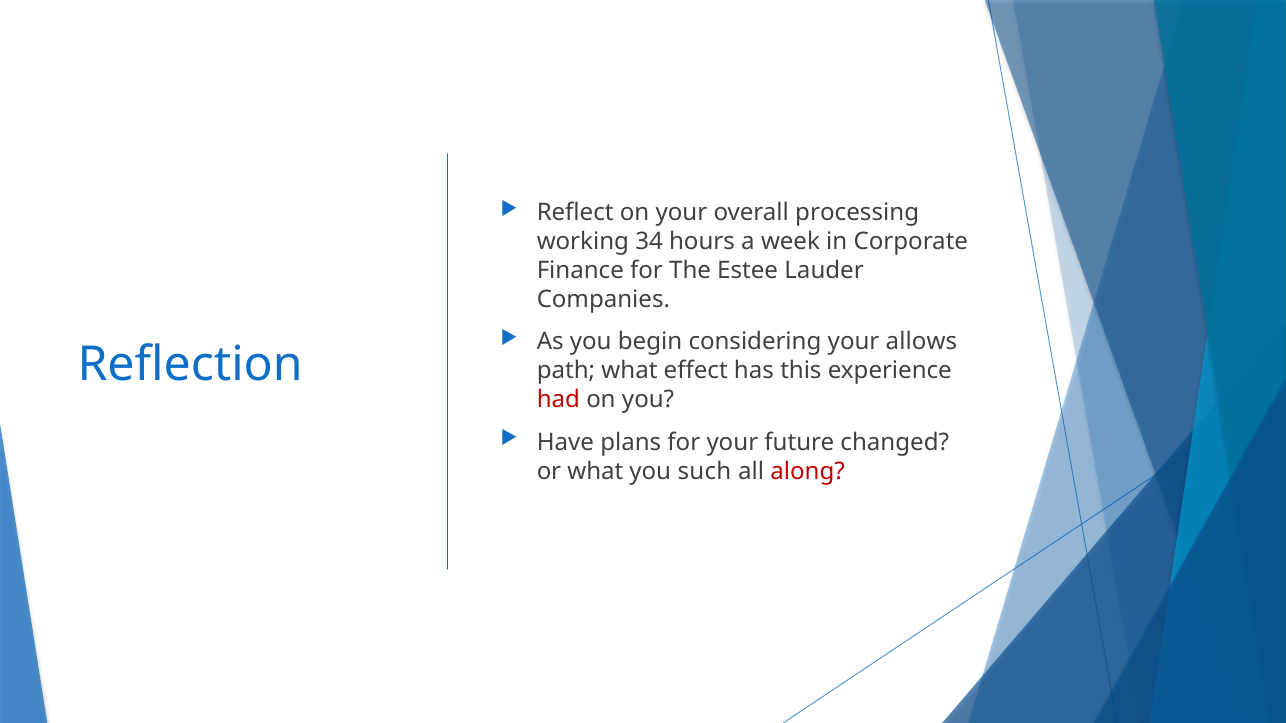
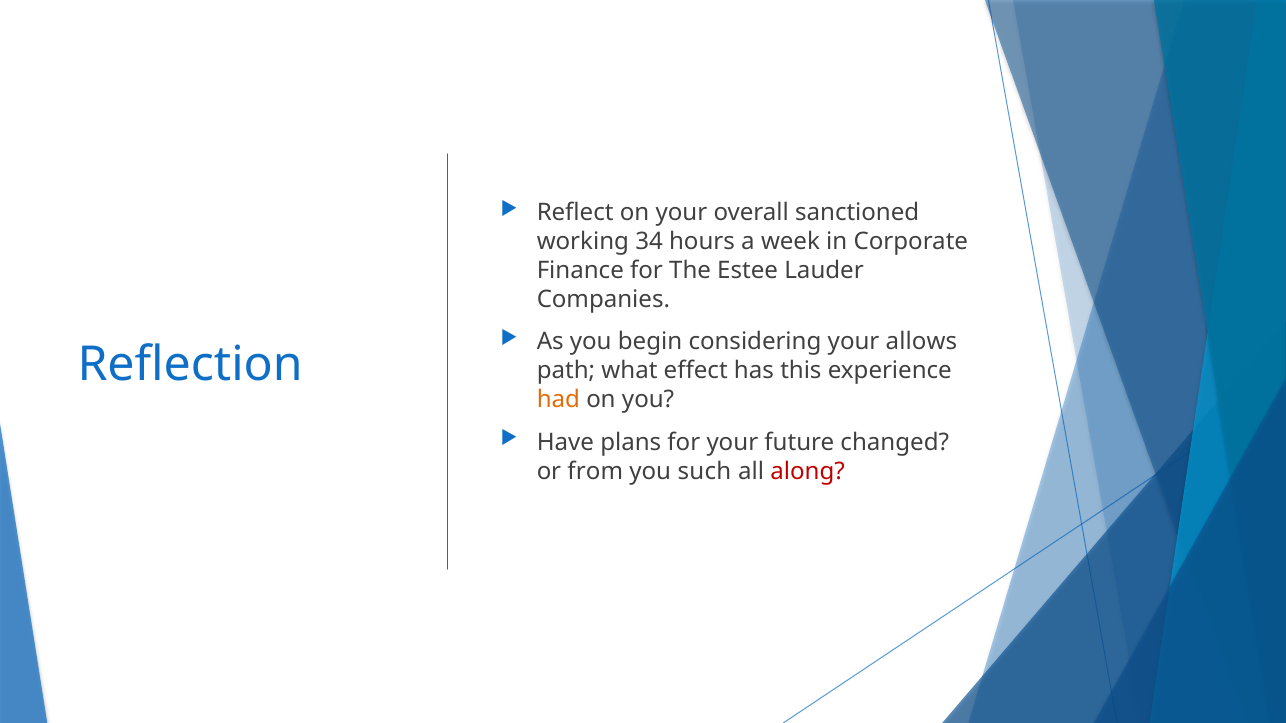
processing: processing -> sanctioned (857, 213)
had colour: red -> orange (558, 400)
or what: what -> from (595, 471)
